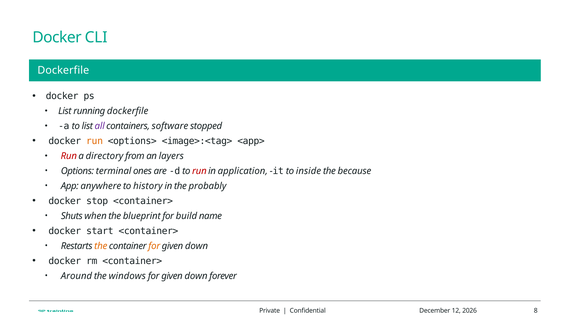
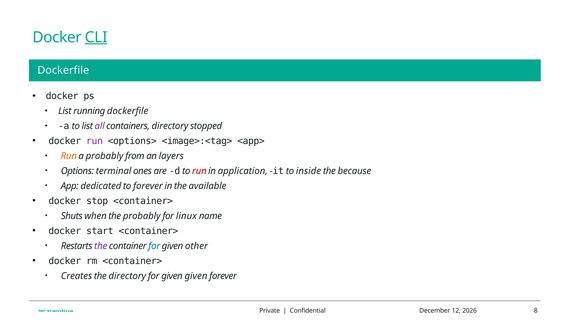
CLI underline: none -> present (96, 37)
containers software: software -> directory (170, 126)
run colour: orange -> purple (94, 141)
Run colour: red -> orange (69, 156)
a directory: directory -> probably (105, 156)
anywhere: anywhere -> dedicated (101, 186)
to history: history -> forever (148, 186)
probably: probably -> available (208, 186)
the blueprint: blueprint -> probably (142, 216)
build: build -> linux (186, 216)
the colour: orange -> purple (101, 246)
for colour: orange -> blue (154, 246)
down: down -> other (196, 246)
Around: Around -> Creates (77, 276)
the windows: windows -> directory (127, 276)
down: down -> given (196, 276)
